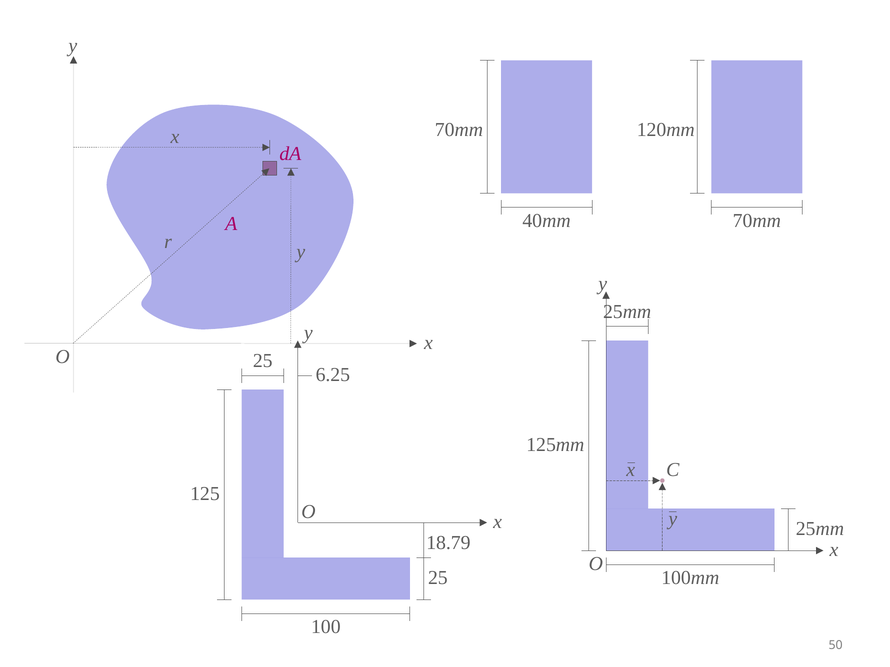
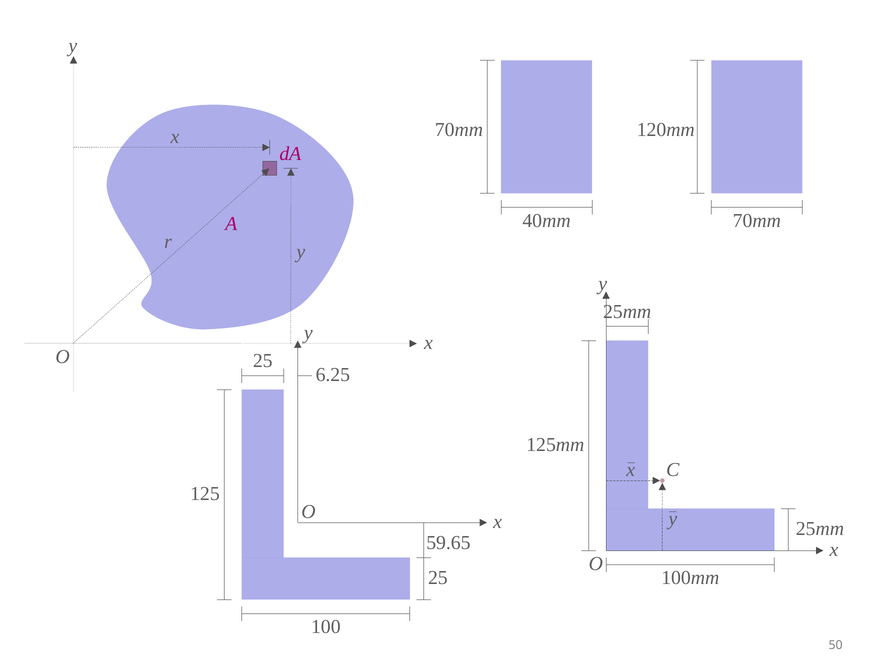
18.79: 18.79 -> 59.65 (448, 543)
